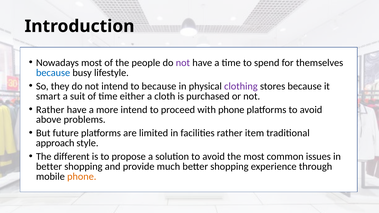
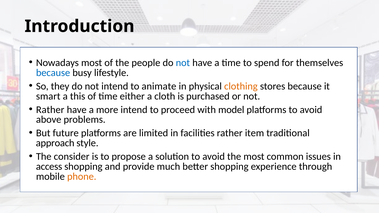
not colour: purple -> blue (183, 63)
to because: because -> animate (159, 86)
clothing colour: purple -> orange (241, 86)
suit: suit -> this (78, 96)
with phone: phone -> model (231, 110)
different: different -> consider (72, 157)
better: better -> access (49, 167)
